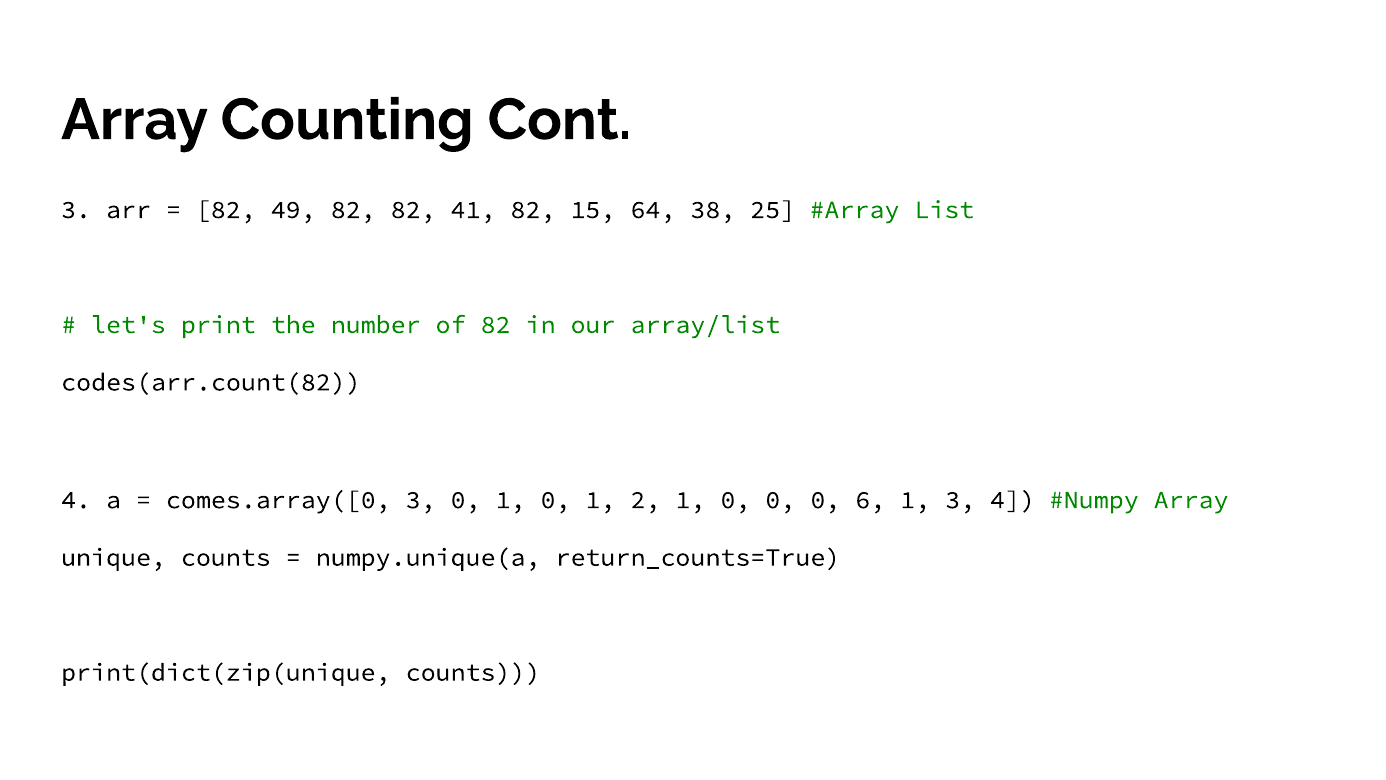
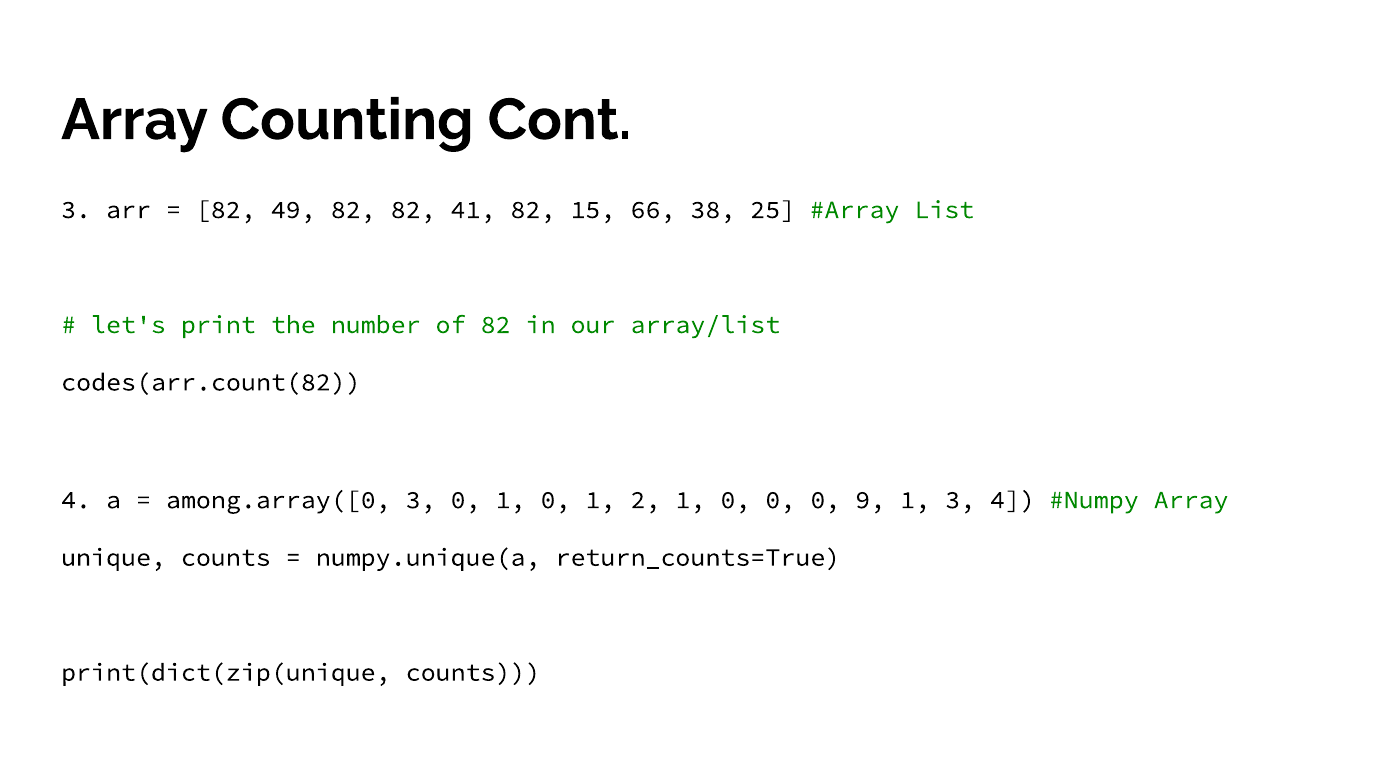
64: 64 -> 66 (653, 210)
comes.array([0: comes.array([0 -> among.array([0 (278, 500)
6: 6 -> 9 (870, 500)
